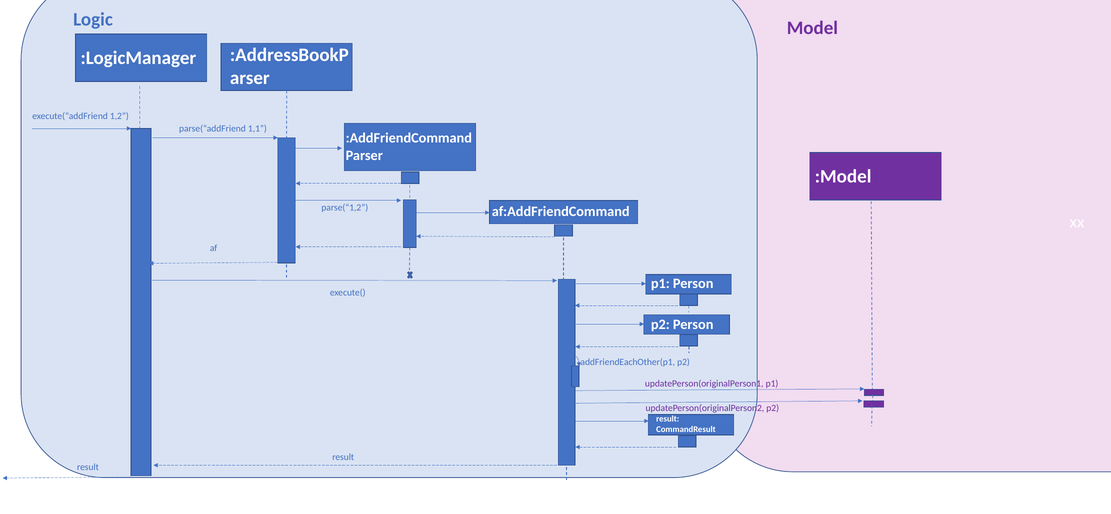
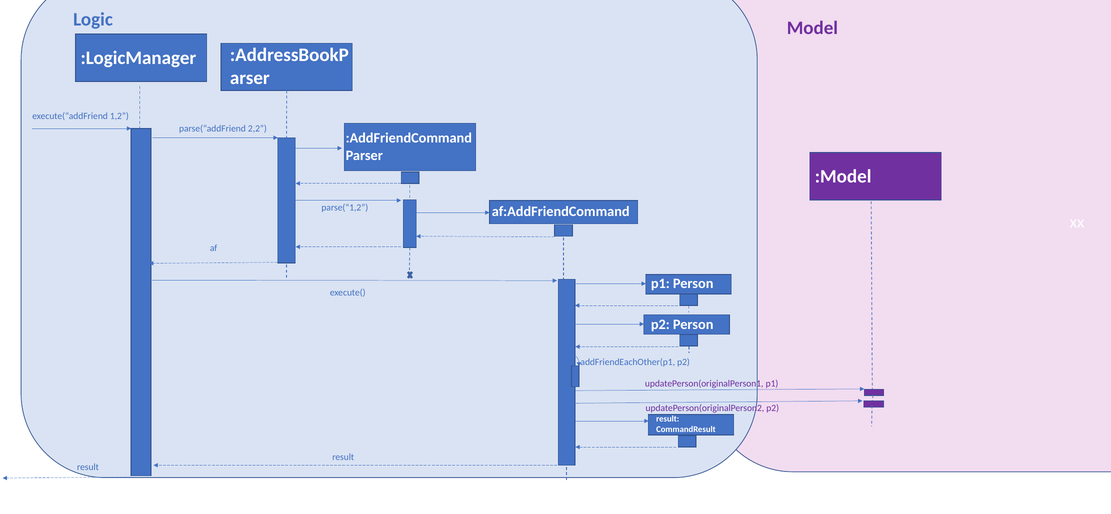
1,1: 1,1 -> 2,2 (257, 129)
